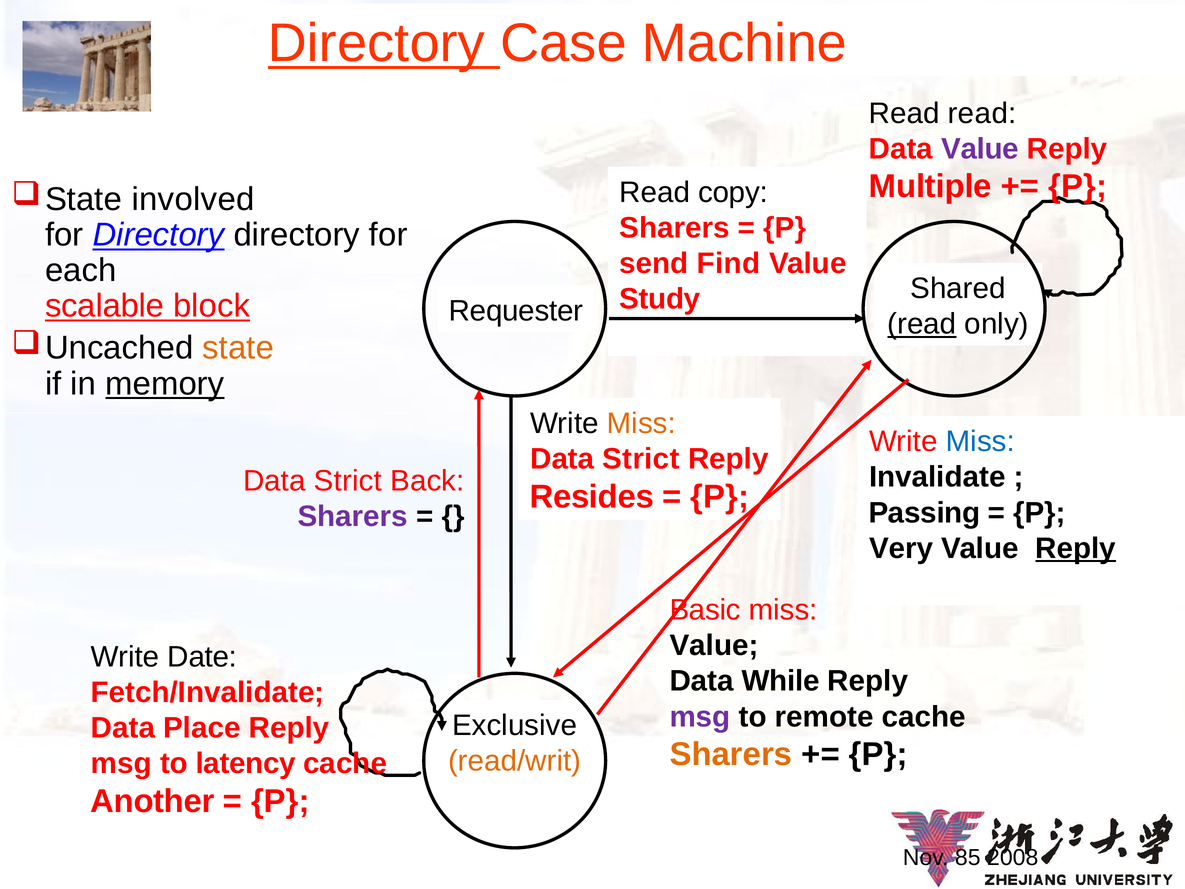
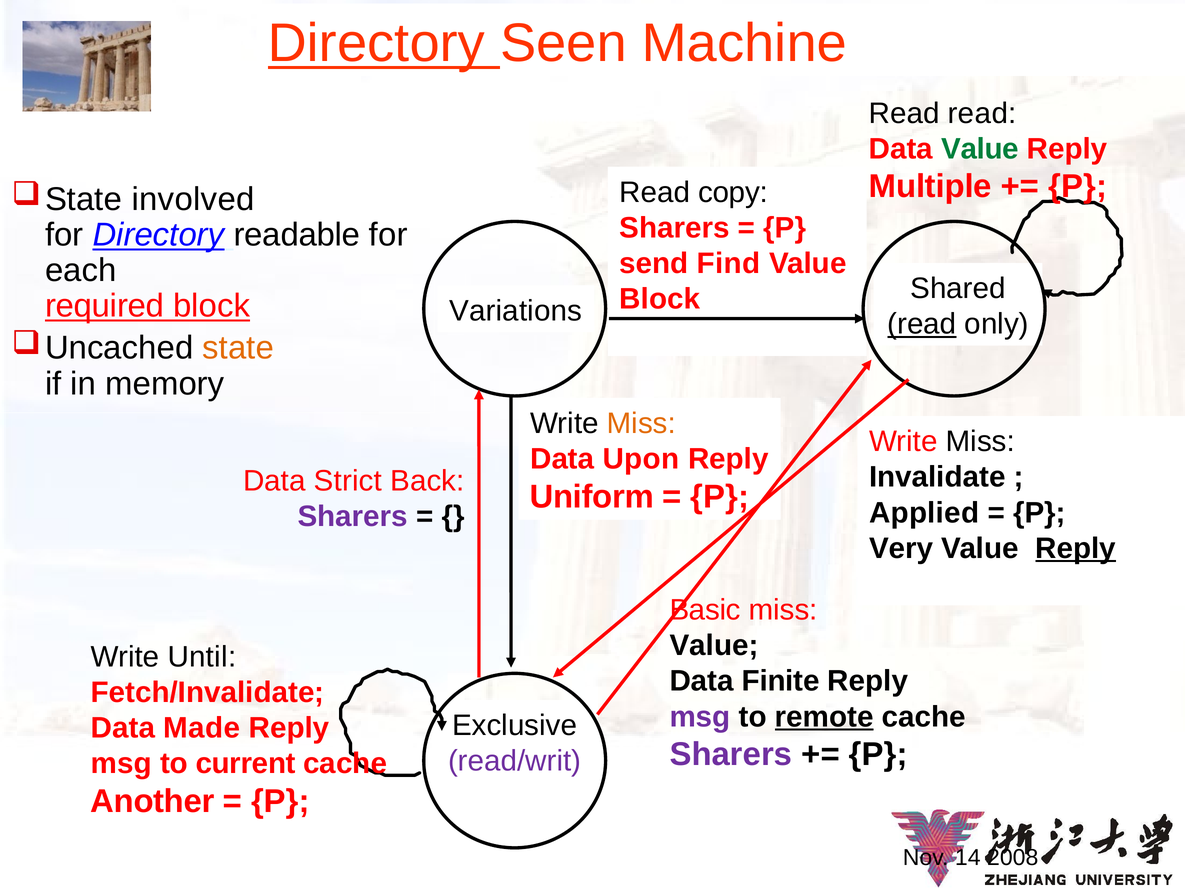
Case: Case -> Seen (563, 43)
Value colour: purple -> green (980, 149)
Directory directory: directory -> readable (297, 235)
Study: Study -> Block (660, 299)
scalable: scalable -> required (105, 306)
Requester: Requester -> Variations (516, 311)
memory underline: present -> none (165, 384)
Miss colour: blue -> black (980, 442)
Strict: Strict -> Upon (641, 459)
Resides: Resides -> Uniform (592, 497)
Passing: Passing -> Applied (924, 513)
Date: Date -> Until (202, 657)
While: While -> Finite (781, 681)
remote underline: none -> present (824, 717)
Place: Place -> Made (202, 728)
Sharers colour: orange -> purple (731, 754)
read/writ colour: orange -> purple (515, 761)
latency: latency -> current (246, 763)
85: 85 -> 14 (968, 858)
